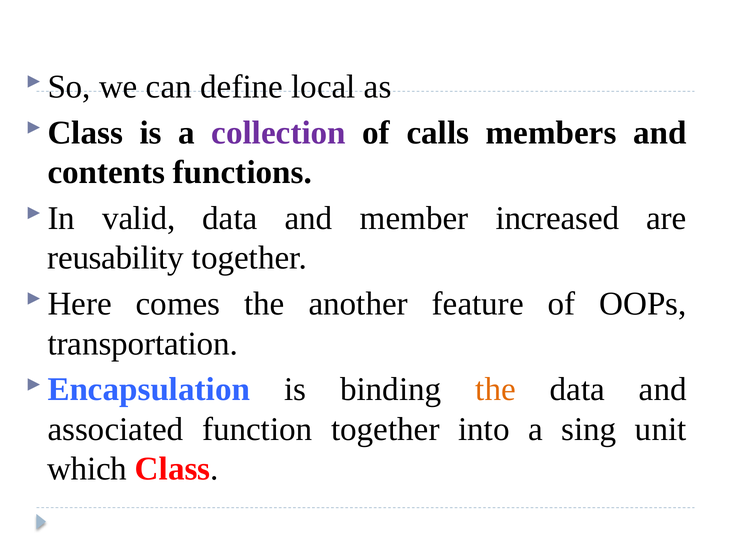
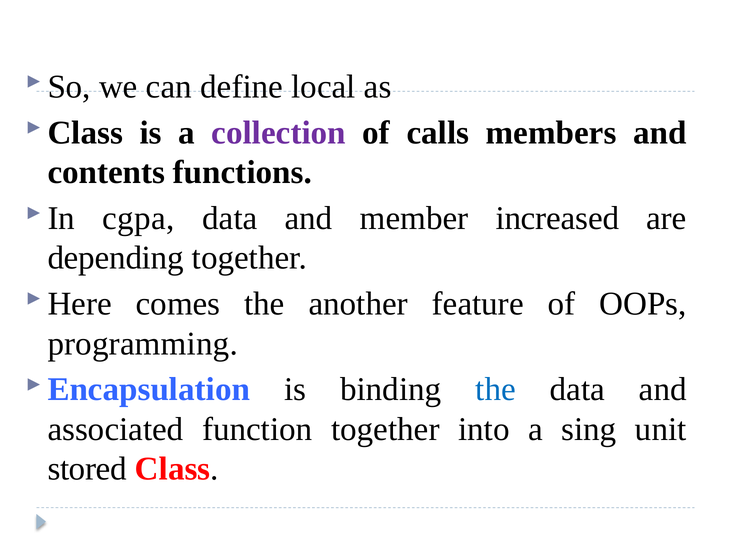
valid: valid -> cgpa (139, 218)
reusability: reusability -> depending (116, 258)
transportation: transportation -> programming (143, 344)
the colour: orange -> blue (496, 390)
which: which -> stored (87, 469)
